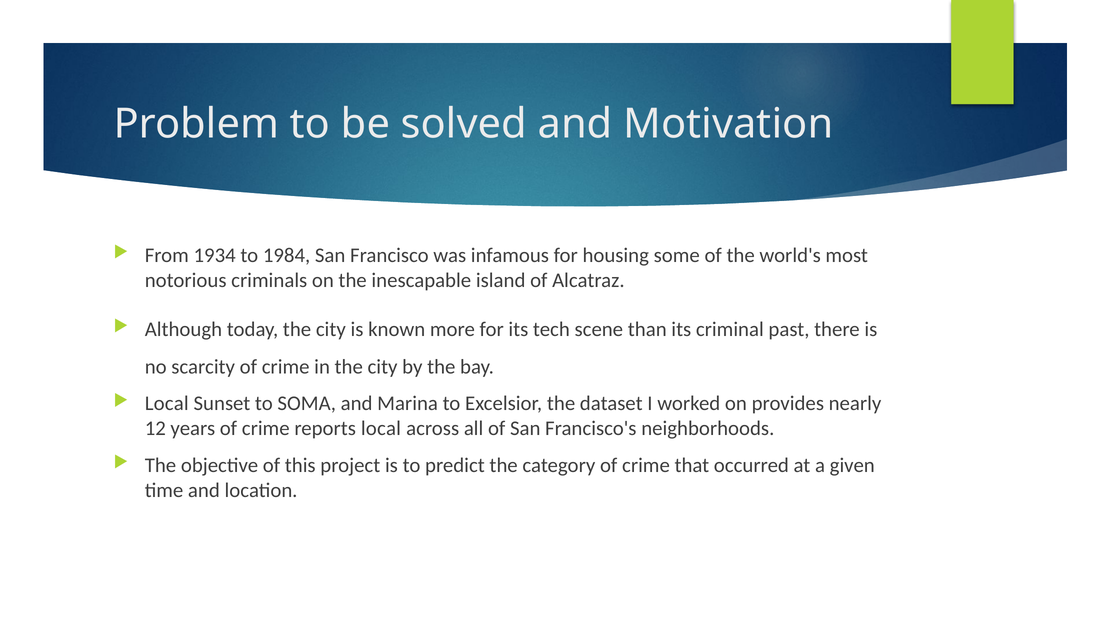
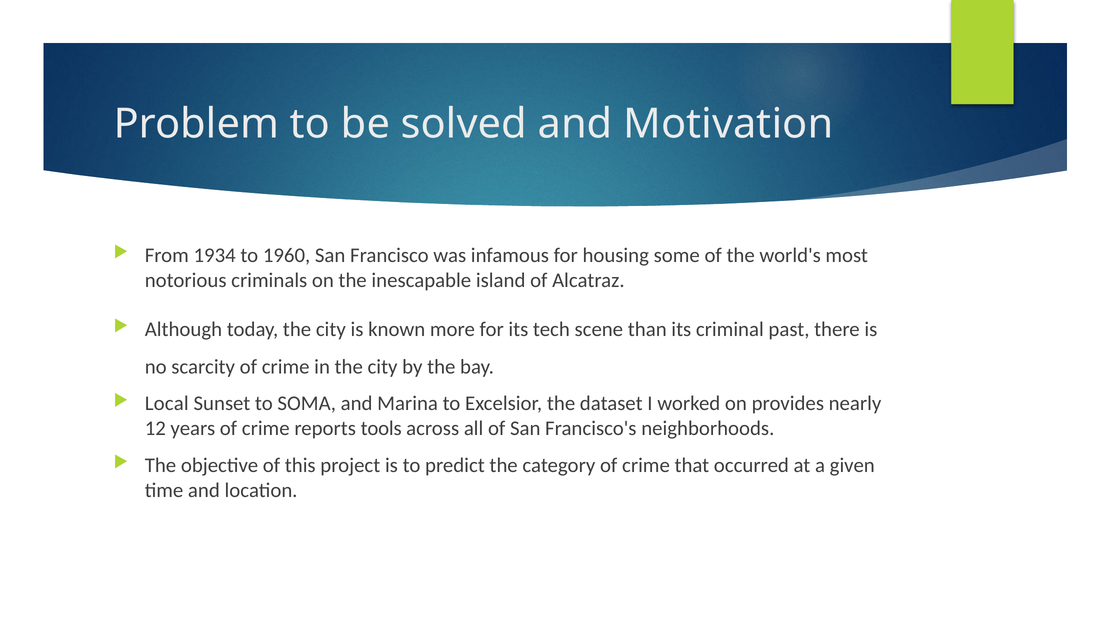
1984: 1984 -> 1960 (287, 255)
reports local: local -> tools (381, 429)
